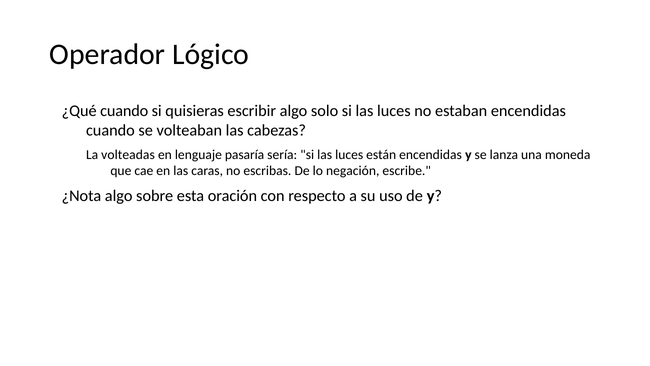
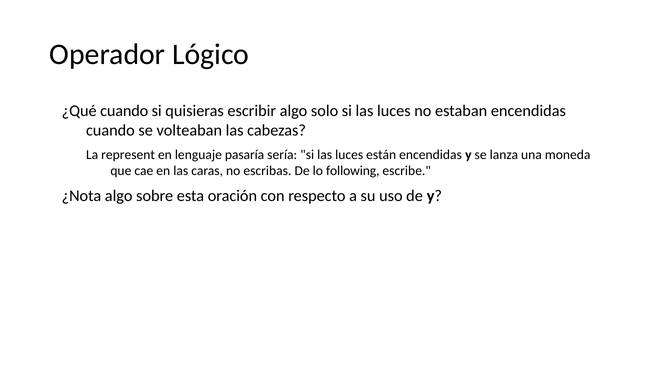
volteadas: volteadas -> represent (128, 155)
negación: negación -> following (353, 171)
